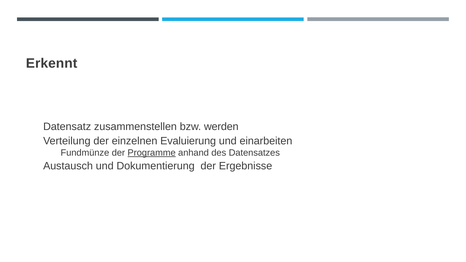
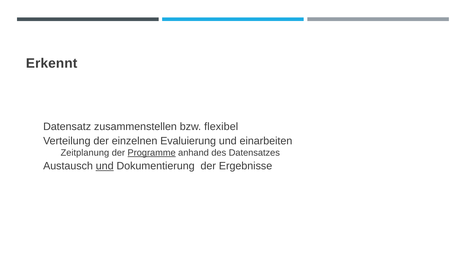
werden: werden -> flexibel (221, 127)
Fundmünze: Fundmünze -> Zeitplanung (85, 153)
und underline: none -> present (105, 166)
